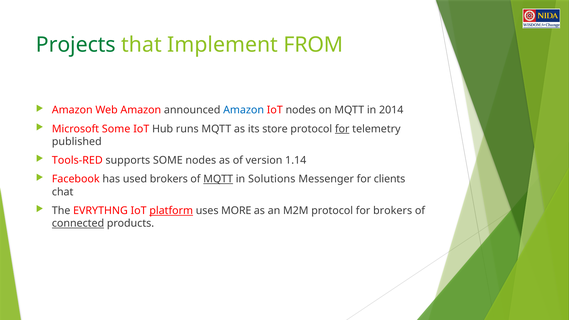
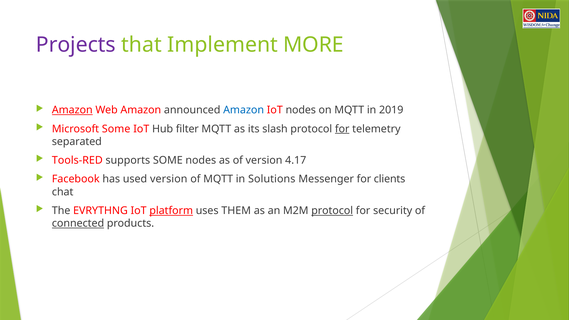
Projects colour: green -> purple (76, 45)
FROM: FROM -> MORE (313, 45)
Amazon underline: none -> present (72, 110)
2014: 2014 -> 2019 (391, 110)
runs: runs -> filter (187, 129)
store: store -> slash (275, 129)
published: published -> separated (77, 142)
1.14: 1.14 -> 4.17 (296, 160)
used brokers: brokers -> version (169, 179)
MQTT underline: present -> none (218, 179)
MORE: MORE -> THEM (236, 211)
protocol underline: none -> present (332, 211)
for brokers: brokers -> security (393, 211)
